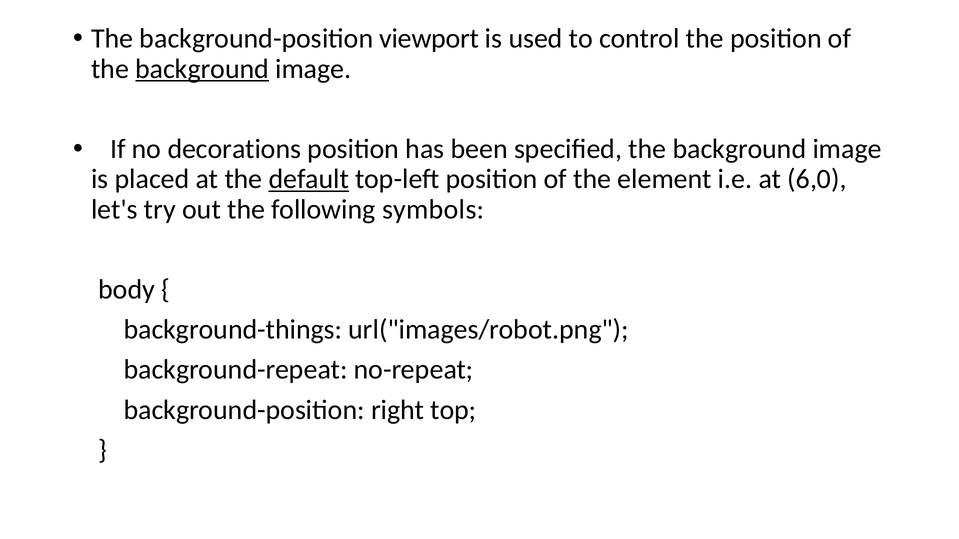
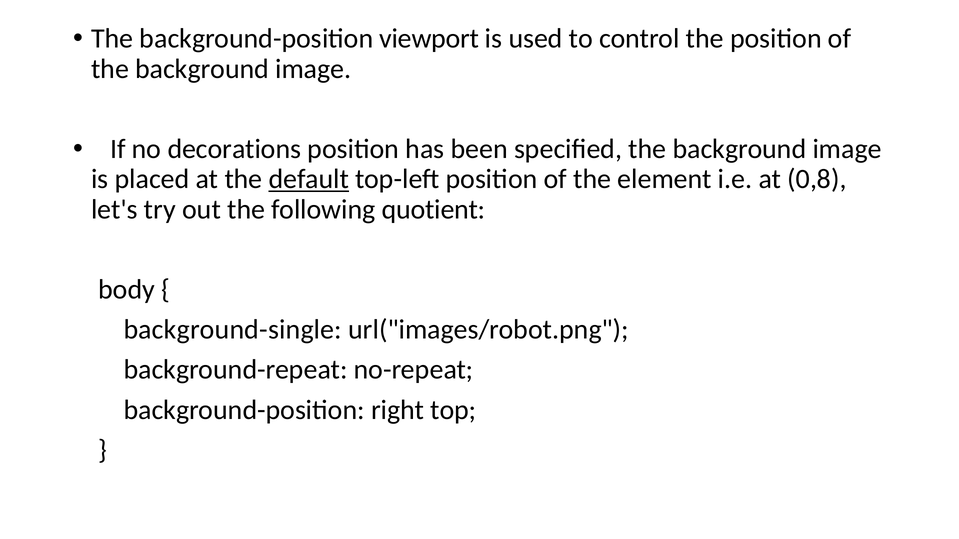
background underline: present -> none (202, 69)
6,0: 6,0 -> 0,8 (817, 179)
symbols: symbols -> quotient (434, 209)
background-things: background-things -> background-single (233, 330)
